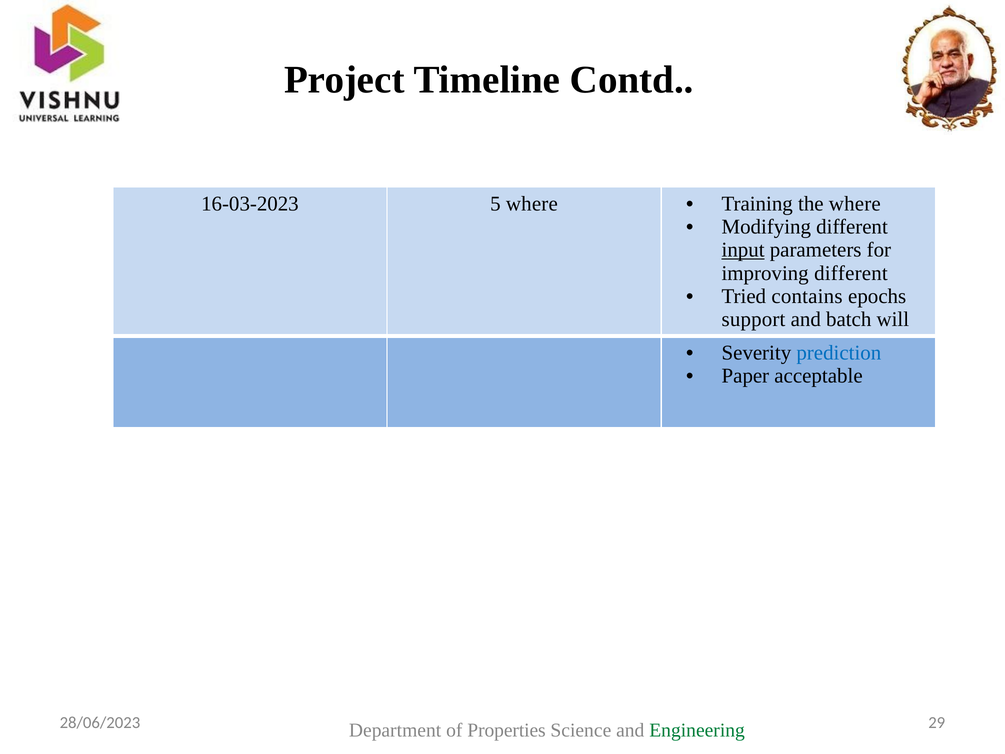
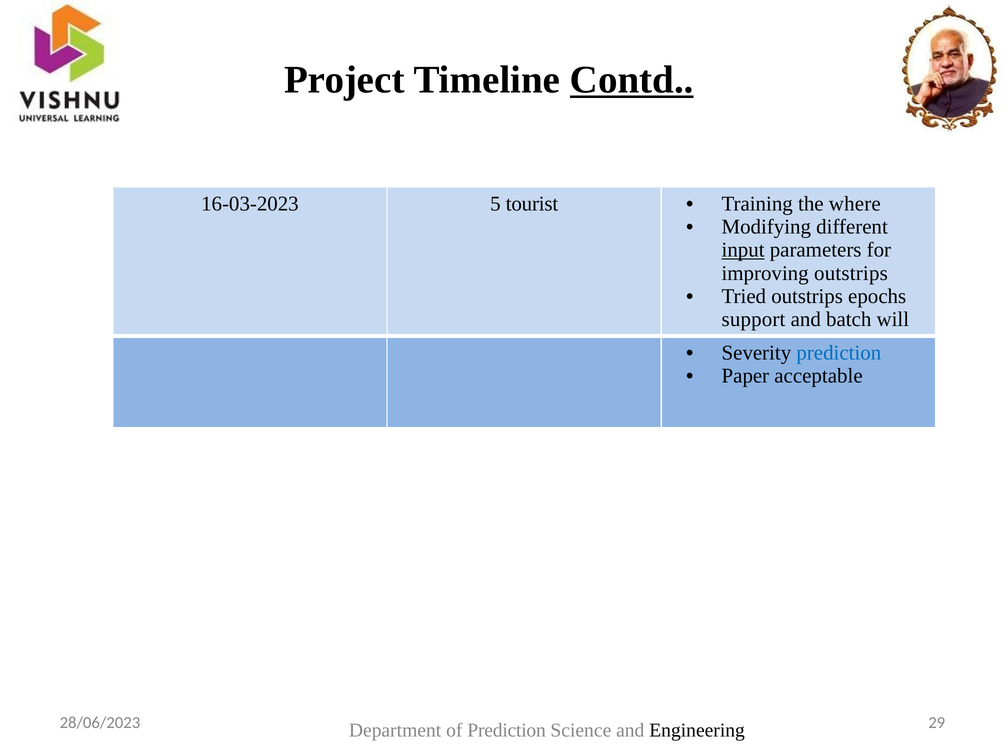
Contd underline: none -> present (632, 80)
5 where: where -> tourist (532, 204)
improving different: different -> outstrips (851, 273)
Tried contains: contains -> outstrips (807, 296)
of Properties: Properties -> Prediction (507, 730)
Engineering colour: green -> black (697, 730)
